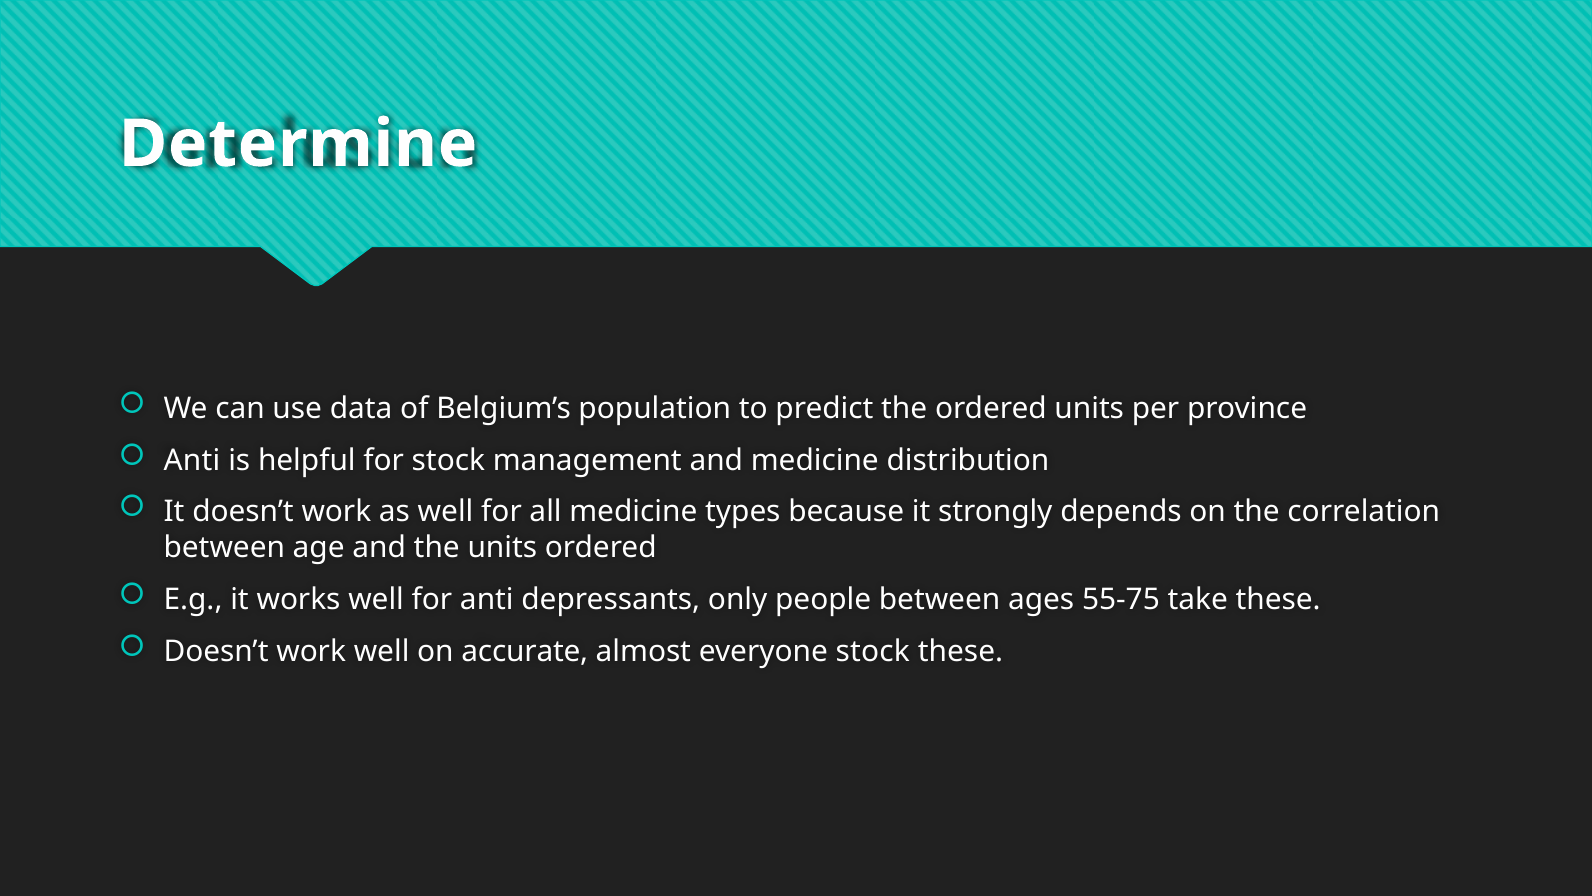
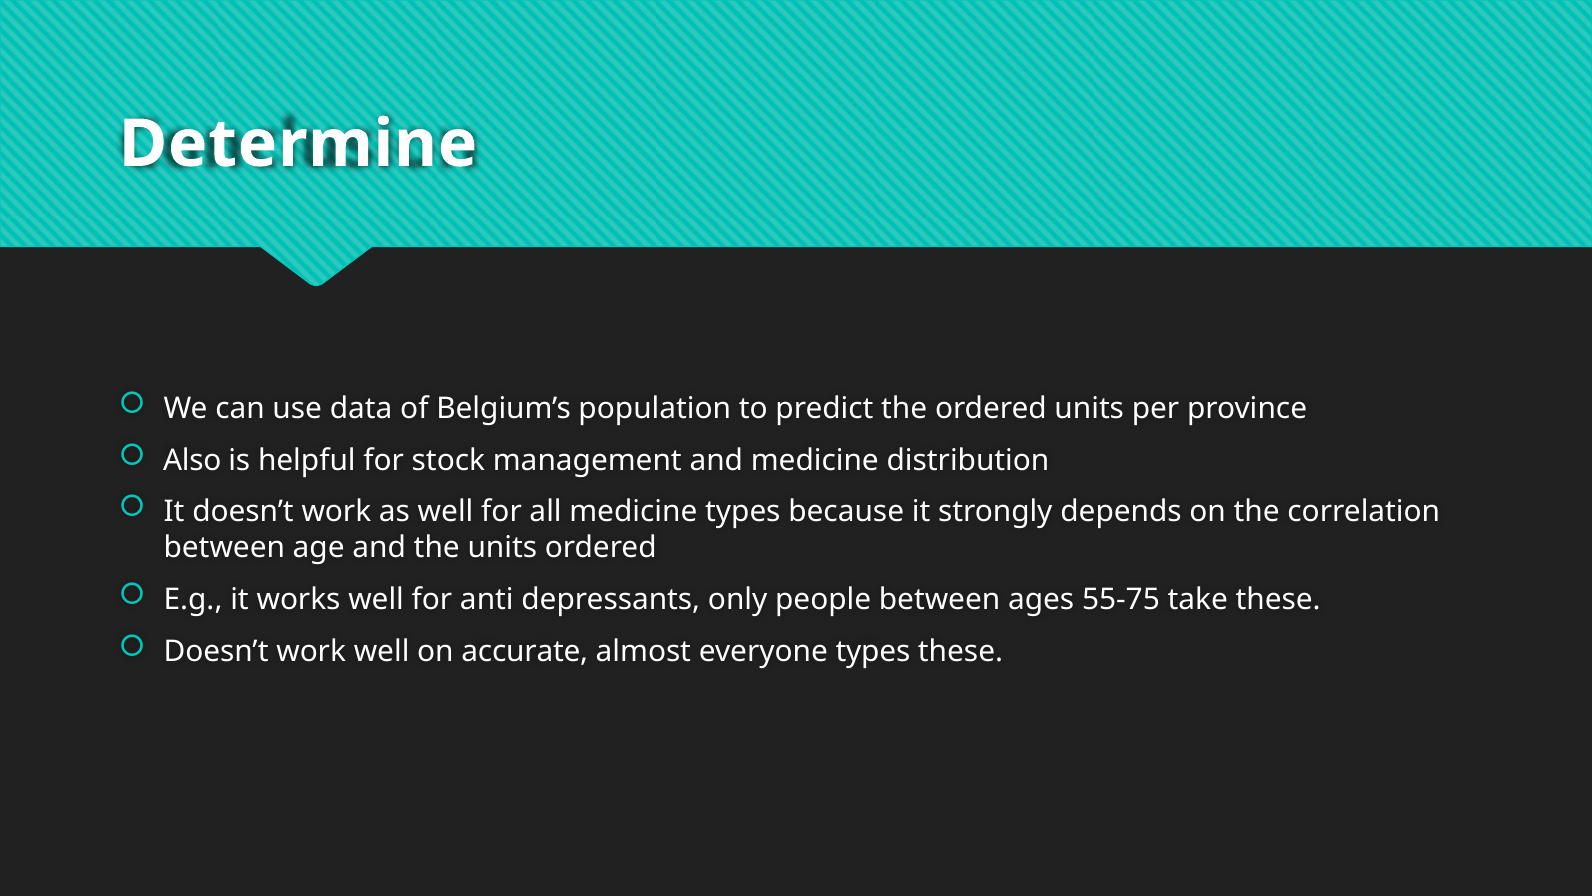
Anti: Anti -> Also (192, 460)
everyone stock: stock -> types (873, 651)
